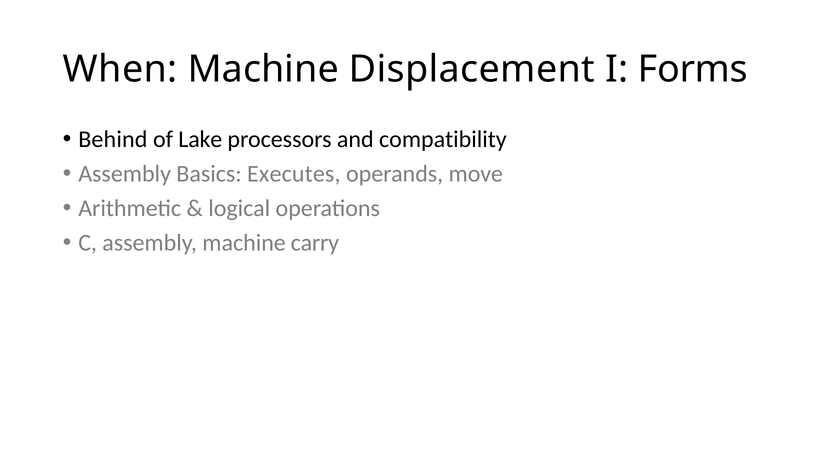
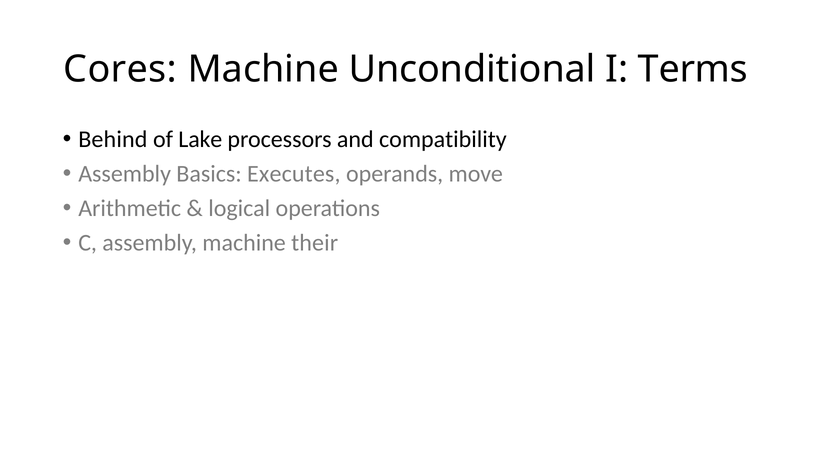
When: When -> Cores (120, 69)
Displacement: Displacement -> Unconditional (472, 69)
Forms: Forms -> Terms (693, 69)
carry: carry -> their (315, 243)
